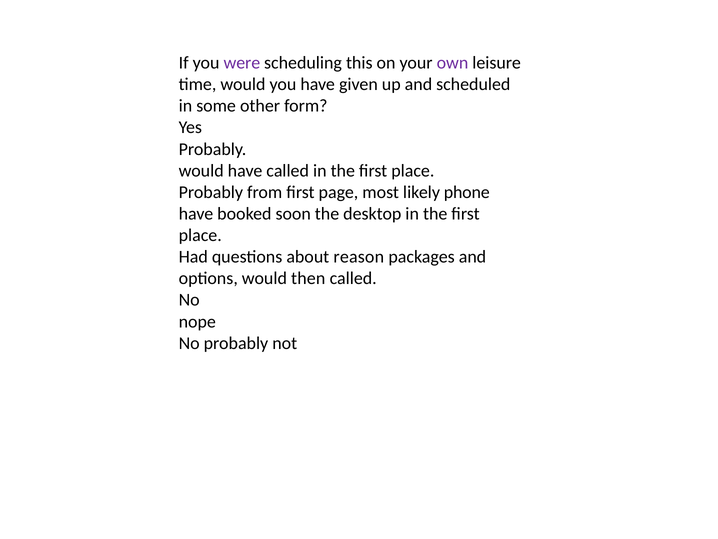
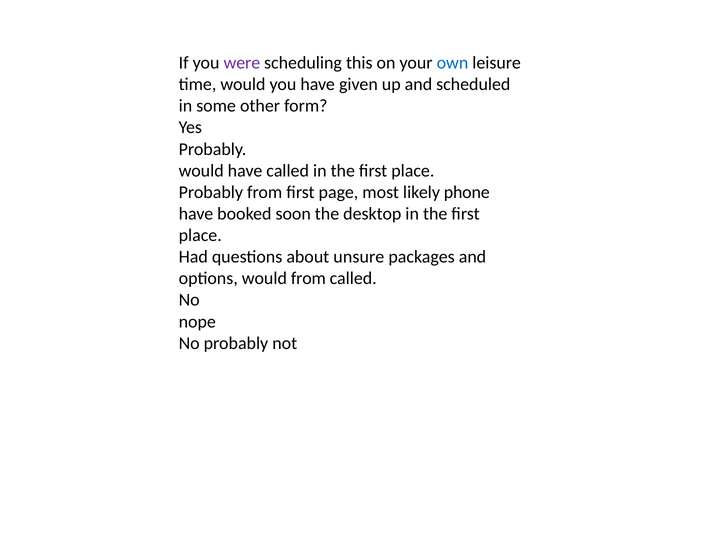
own colour: purple -> blue (452, 63)
reason: reason -> unsure (359, 257)
would then: then -> from (308, 278)
